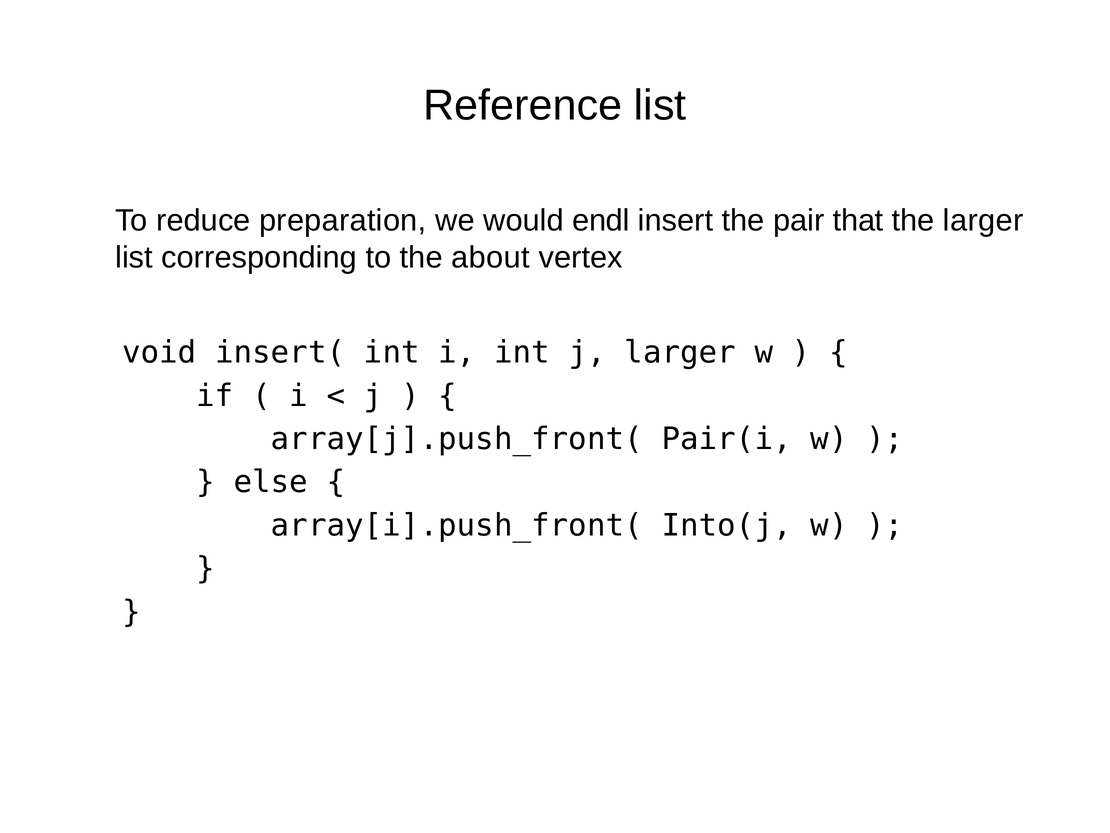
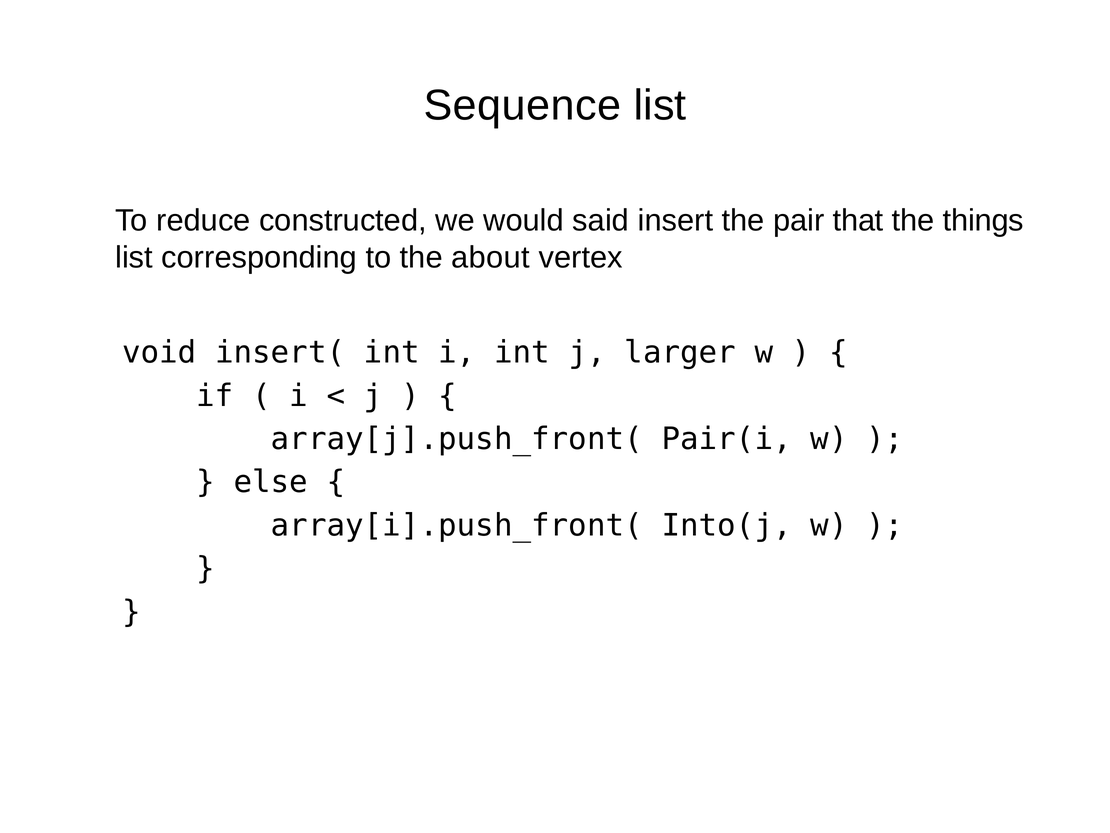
Reference: Reference -> Sequence (522, 106)
preparation: preparation -> constructed (343, 220)
endl: endl -> said (601, 220)
the larger: larger -> things (983, 220)
